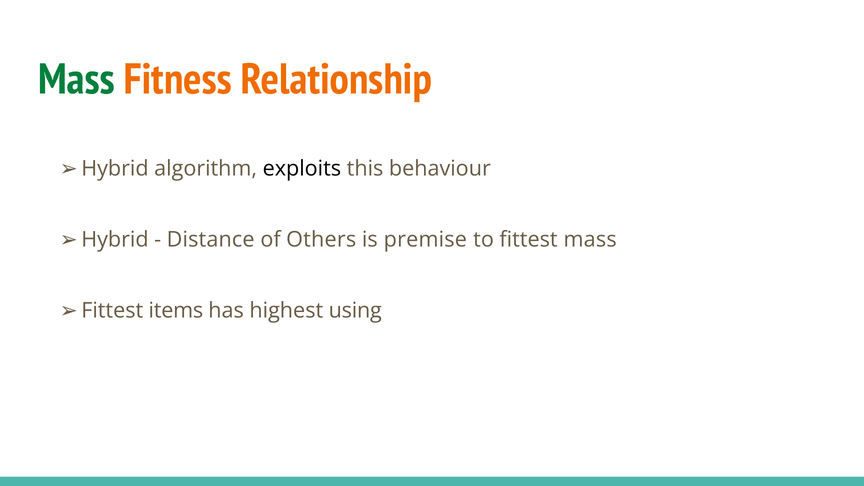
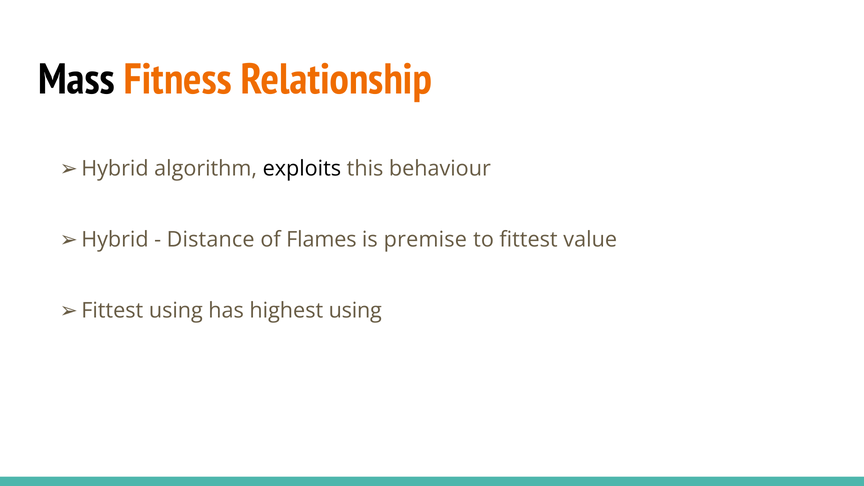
Mass colour: green -> black (76, 80)
Others: Others -> Flames (321, 240)
fittest mass: mass -> value (590, 240)
items: items -> using (176, 311)
